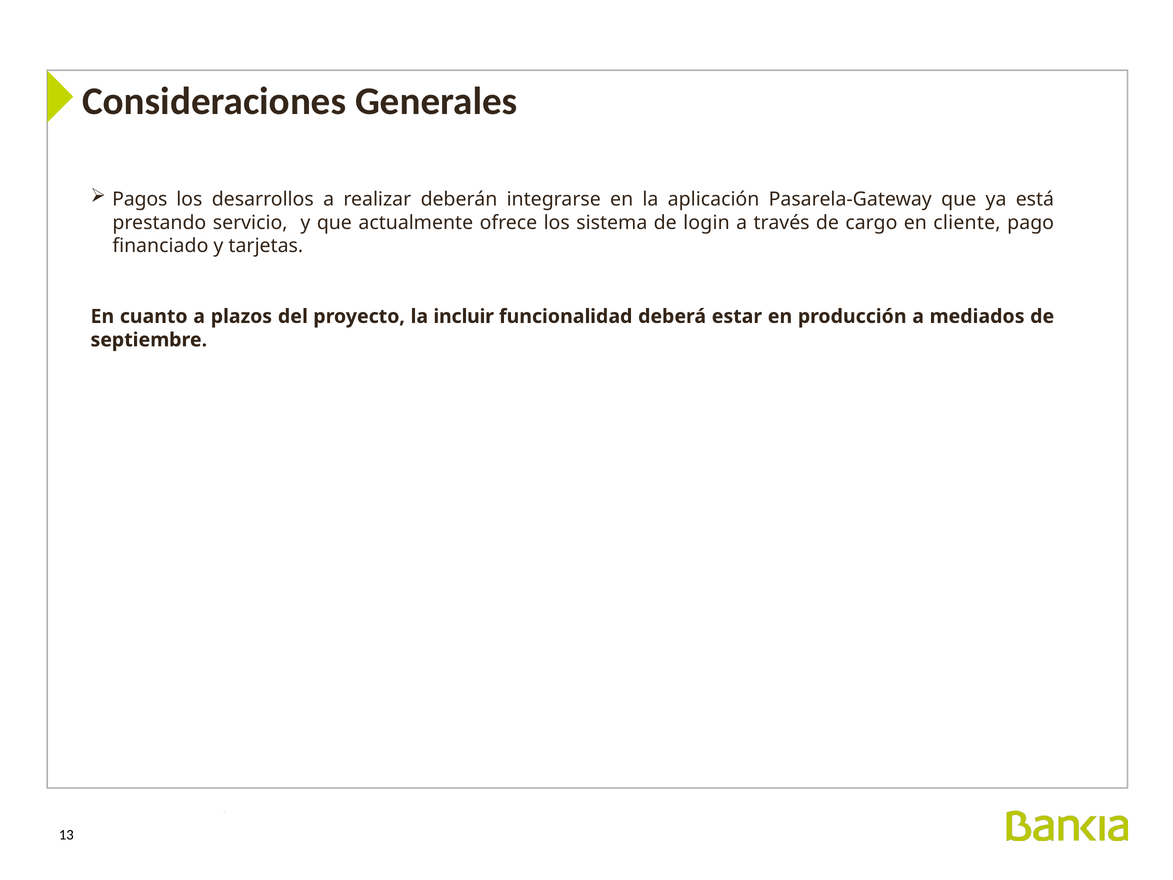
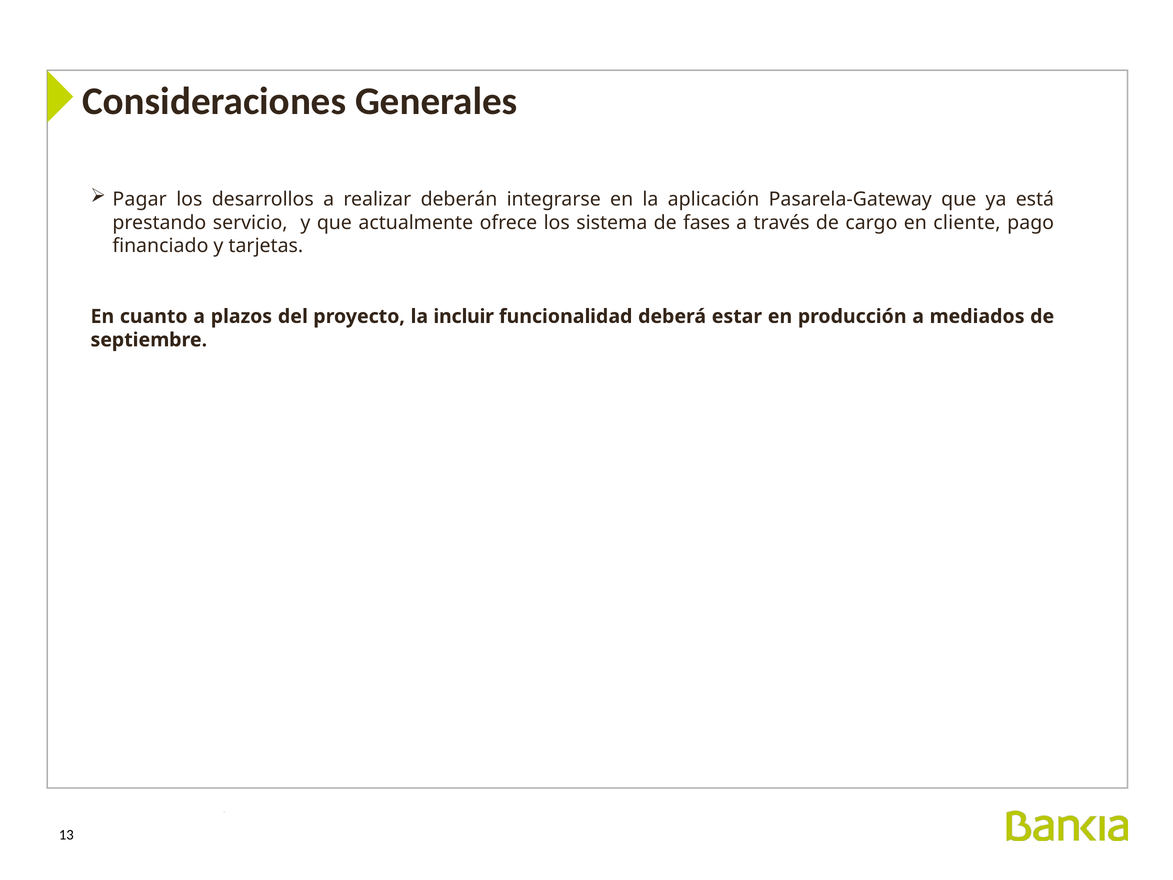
Pagos: Pagos -> Pagar (140, 199)
login: login -> fases (707, 223)
